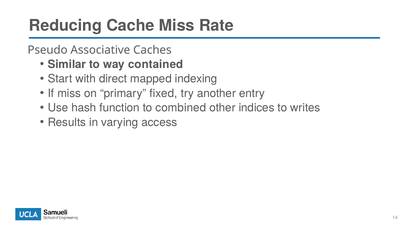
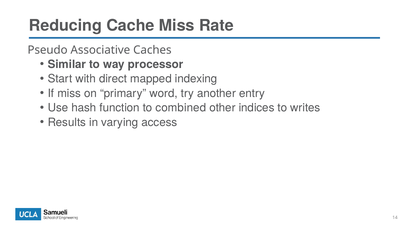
contained: contained -> processor (156, 64)
fixed: fixed -> word (164, 93)
